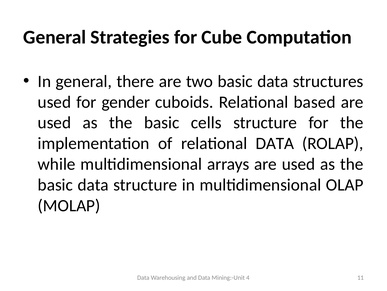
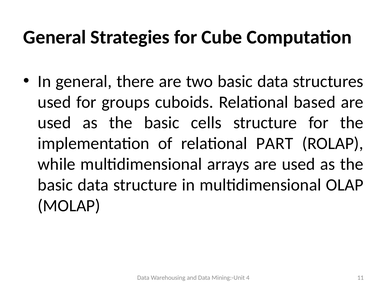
gender: gender -> groups (126, 102)
relational DATA: DATA -> PART (275, 143)
